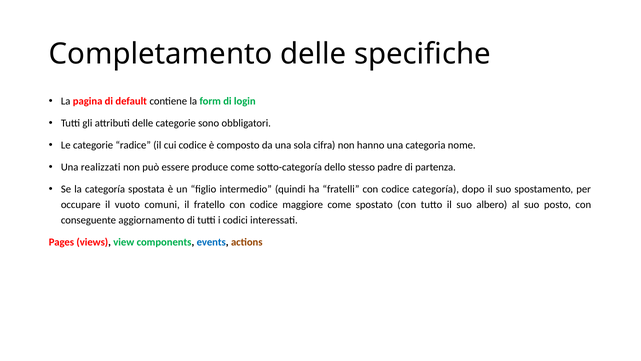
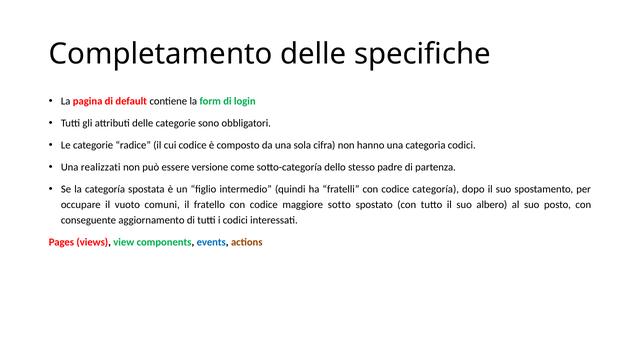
categoria nome: nome -> codici (462, 145)
produce: produce -> versione (210, 167)
maggiore come: come -> sotto (339, 204)
